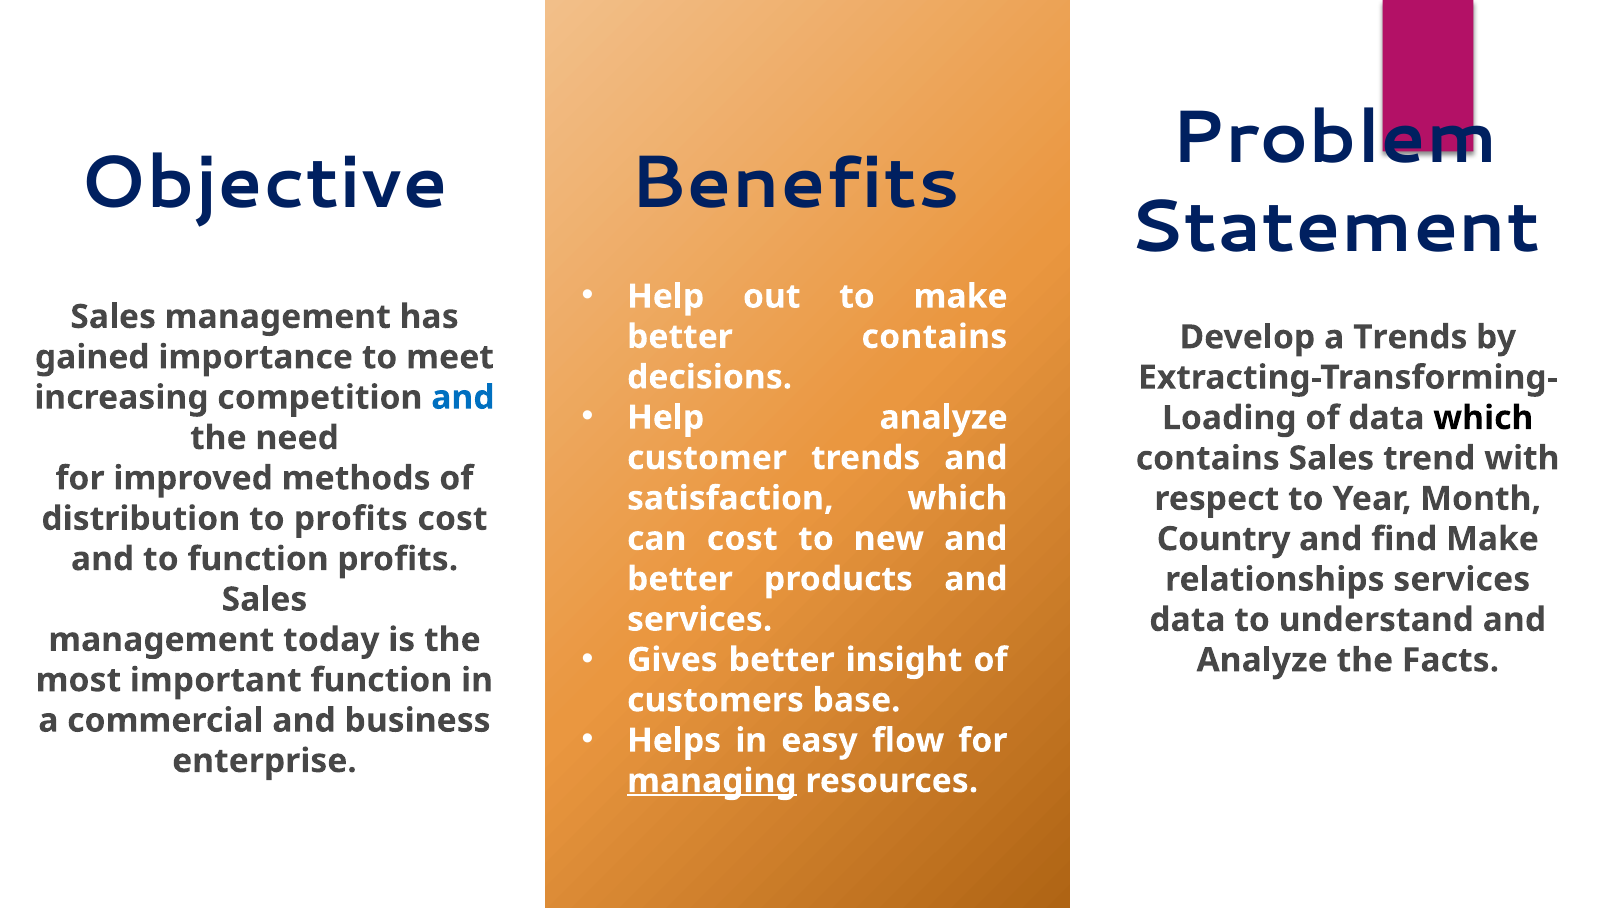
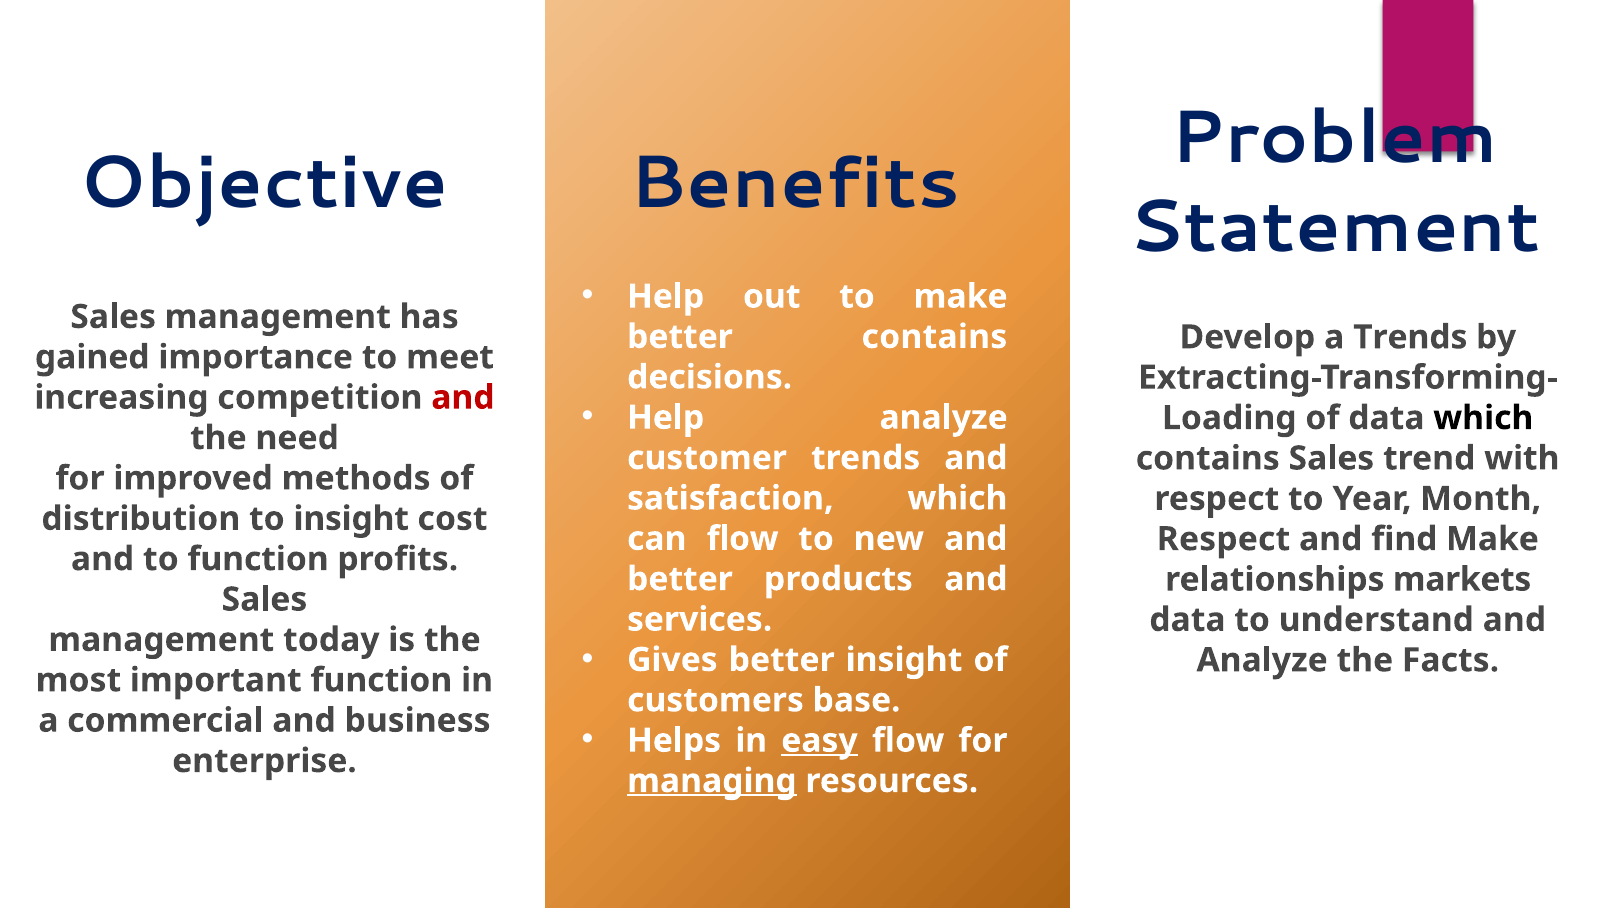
and colour: blue -> red (463, 398)
to profits: profits -> insight (351, 519)
can cost: cost -> flow (743, 539)
Country: Country -> Respect (1223, 539)
relationships services: services -> markets (1462, 580)
easy underline: none -> present (819, 741)
